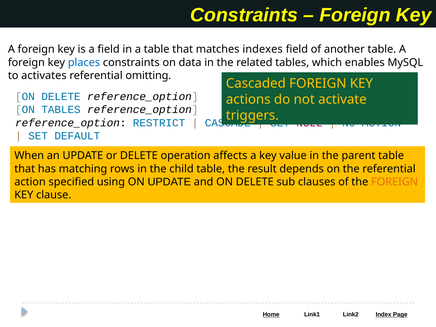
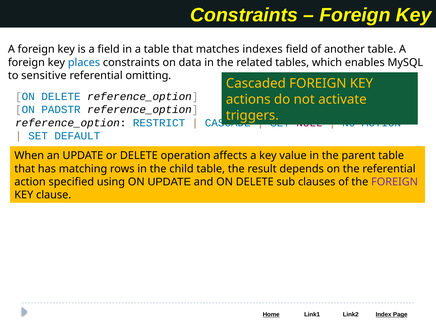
activates: activates -> sensitive (44, 76)
ON TABLES: TABLES -> PADSTR (61, 110)
FOREIGN colour: orange -> purple (395, 182)
